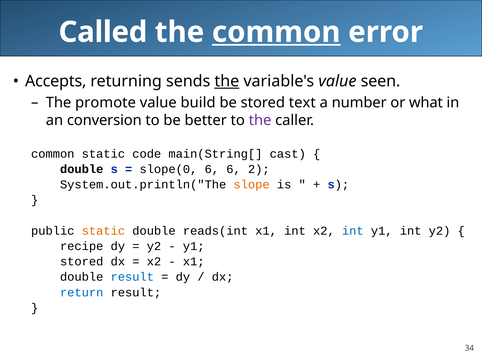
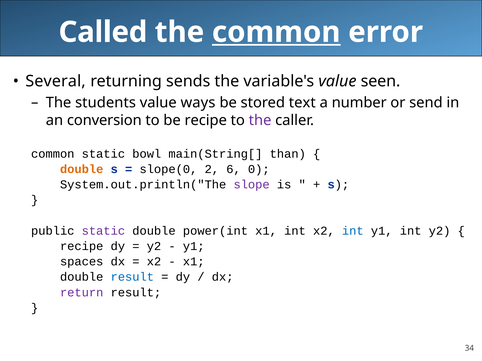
Accepts: Accepts -> Several (56, 81)
the underline: present -> none (227, 81)
promote: promote -> students (106, 103)
build: build -> ways (198, 103)
what: what -> send (426, 103)
be better: better -> recipe (206, 120)
code: code -> bowl (147, 154)
cast: cast -> than (288, 154)
double colour: black -> orange (82, 169)
slope(0 6: 6 -> 2 (212, 169)
2: 2 -> 0 (259, 169)
slope colour: orange -> purple (252, 185)
static colour: orange -> purple (103, 231)
reads(int: reads(int -> power(int (215, 231)
stored: stored -> spaces (82, 262)
return colour: blue -> purple (82, 293)
